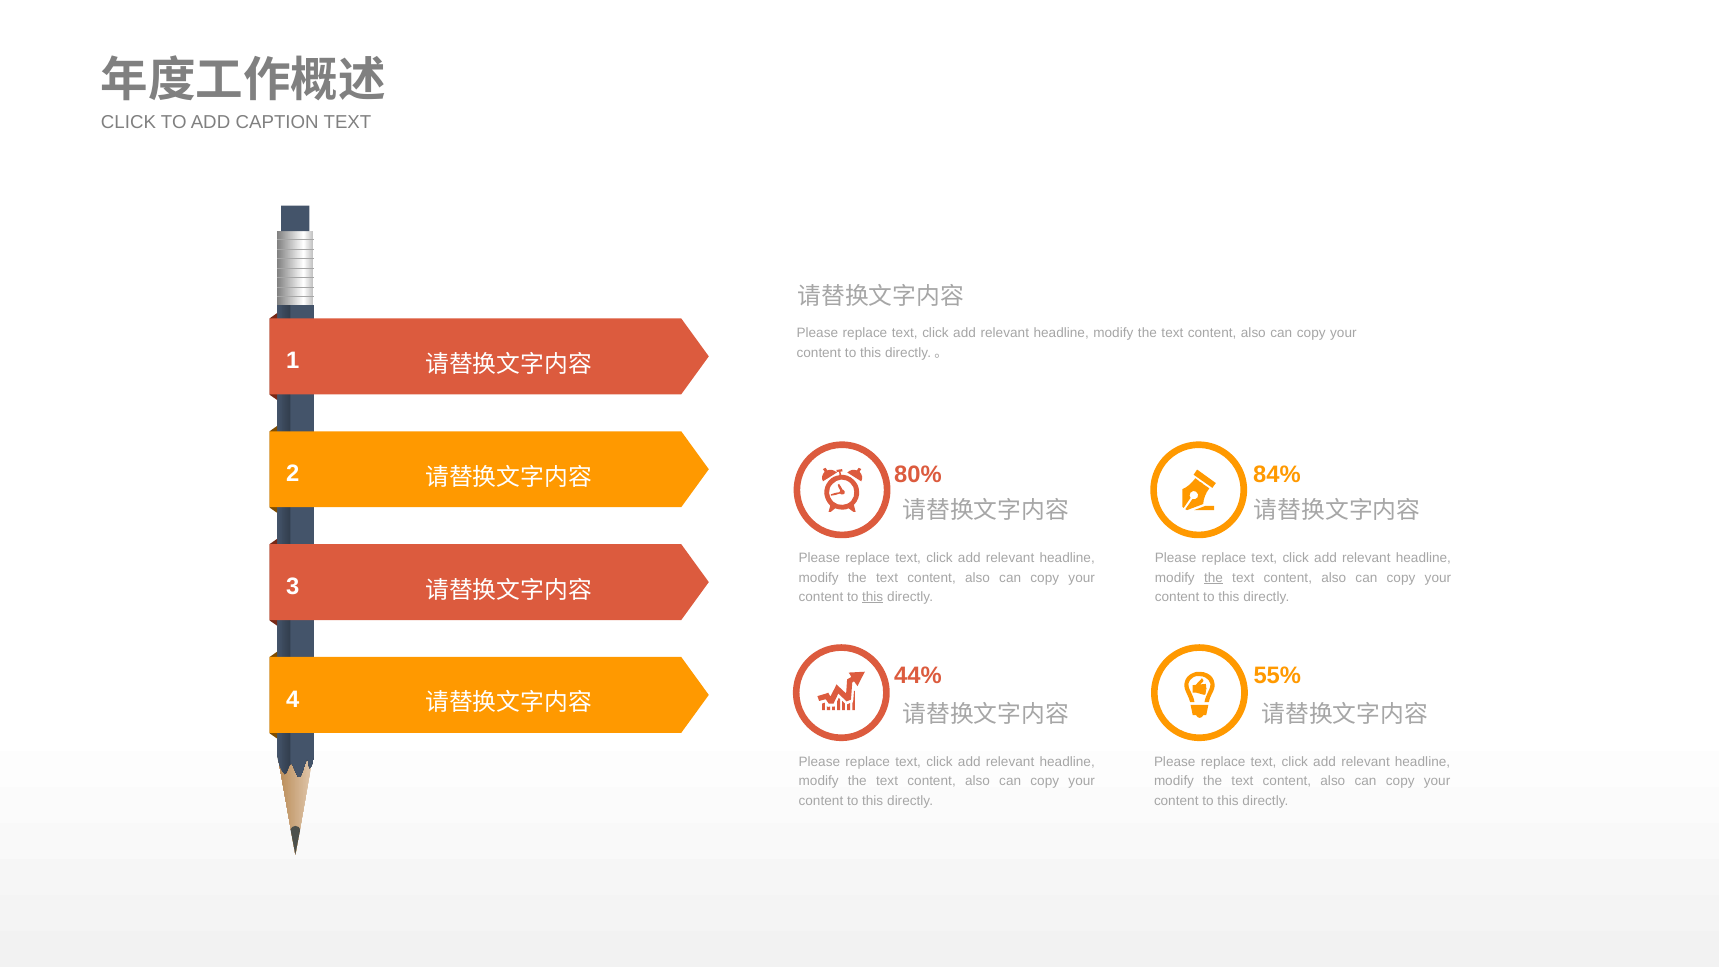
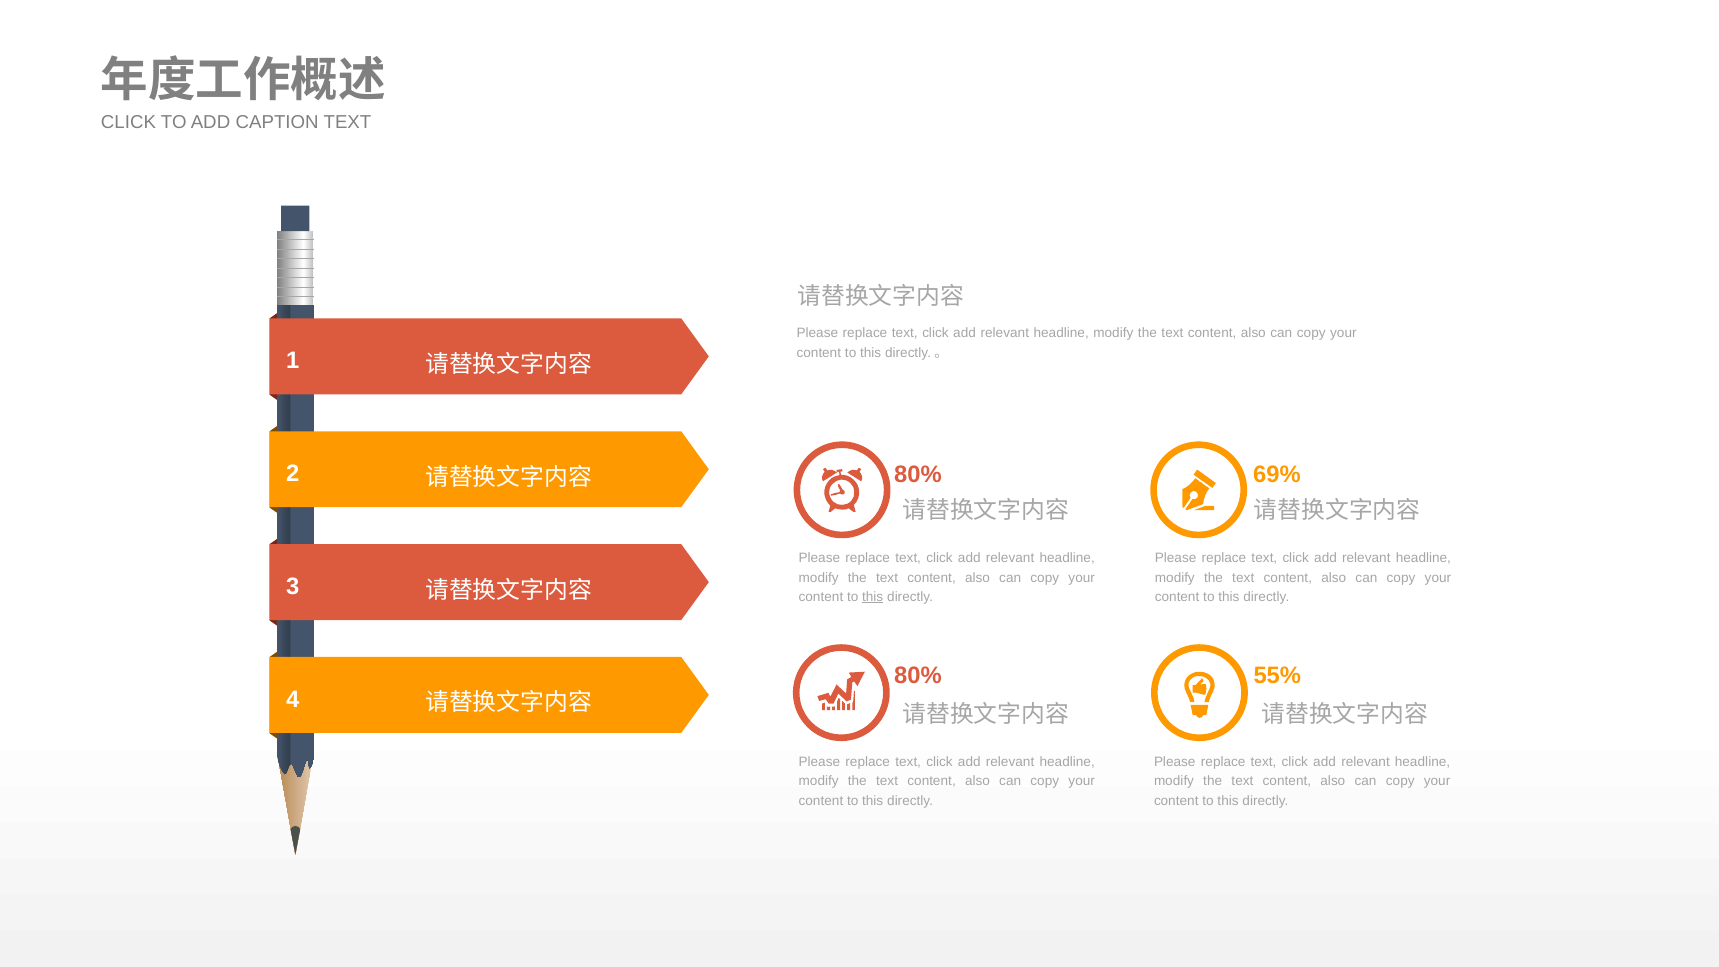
84%: 84% -> 69% (1277, 474)
the underline: present -> none (1213, 577)
44%: 44% -> 80% (918, 676)
